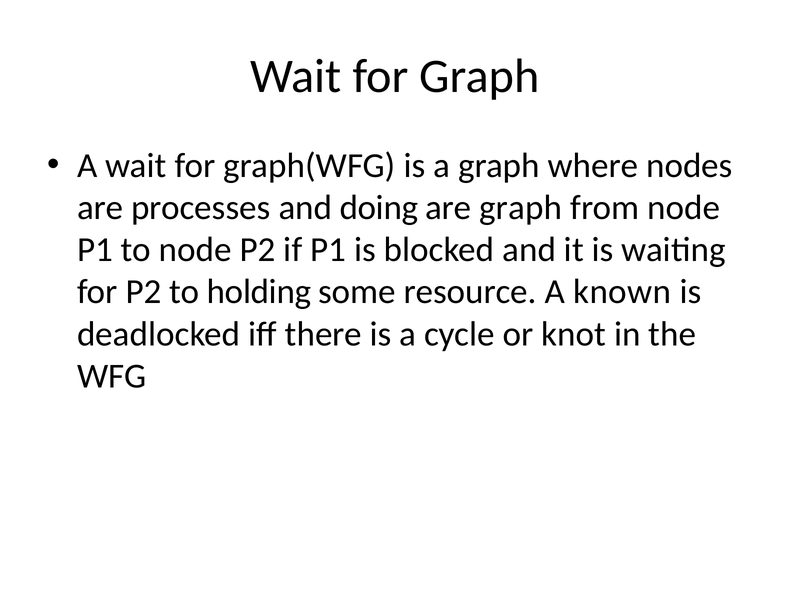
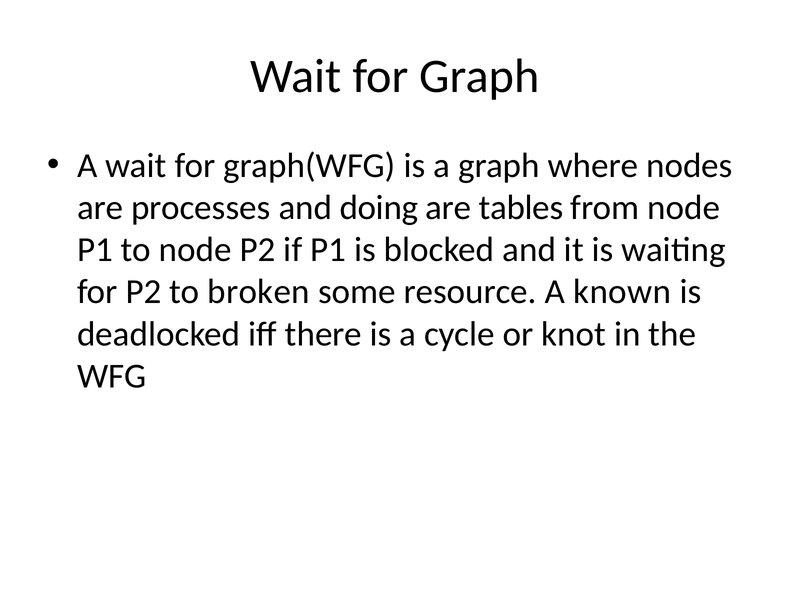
are graph: graph -> tables (521, 208)
holding: holding -> broken (259, 292)
